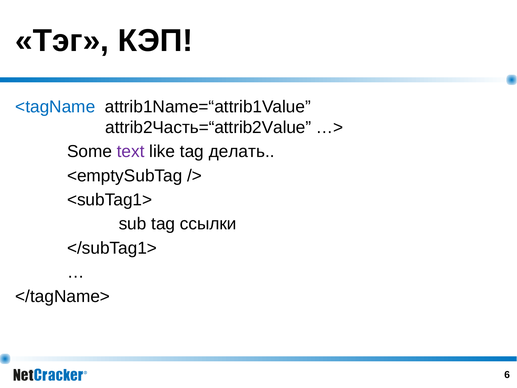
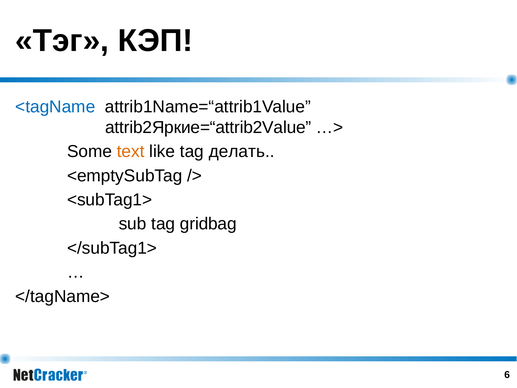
attrib2Часть=“attrib2Value: attrib2Часть=“attrib2Value -> attrib2Яркие=“attrib2Value (208, 127)
text colour: purple -> orange (131, 151)
ссылки: ссылки -> gridbag (208, 224)
